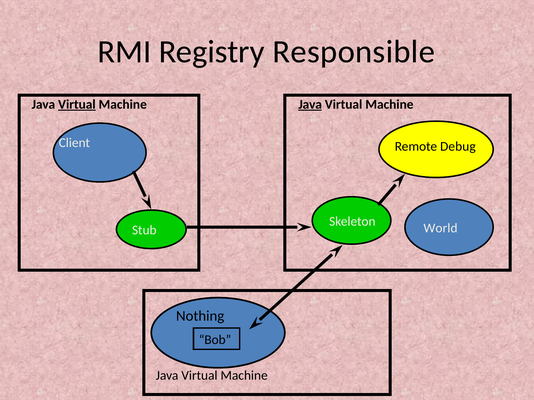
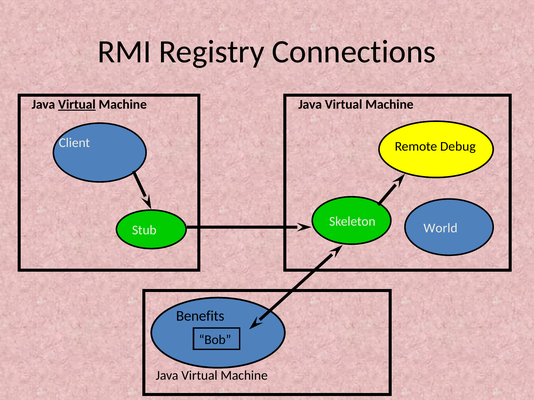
Responsible: Responsible -> Connections (354, 52)
Java underline: present -> none (310, 105)
Nothing: Nothing -> Benefits (200, 316)
